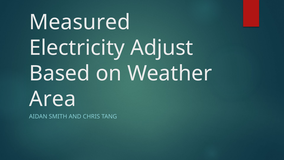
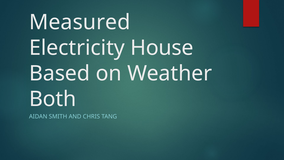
Adjust: Adjust -> House (162, 48)
Area: Area -> Both (53, 99)
